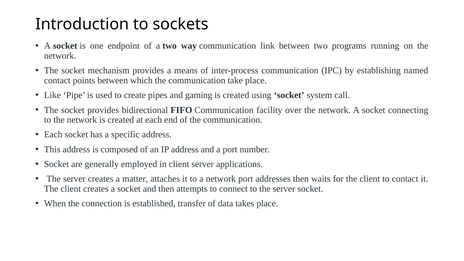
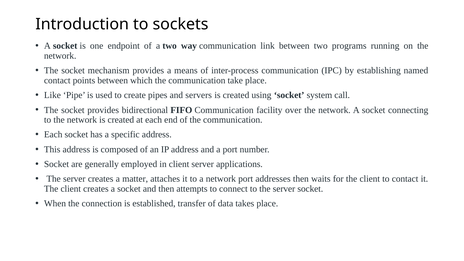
gaming: gaming -> servers (199, 95)
